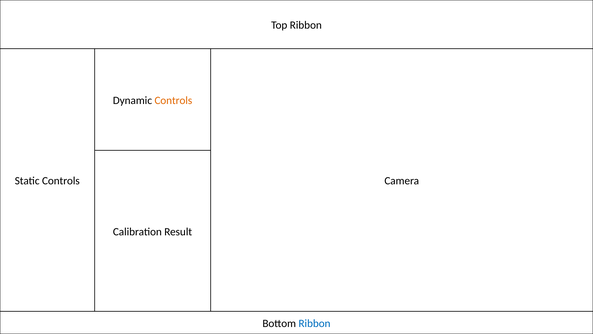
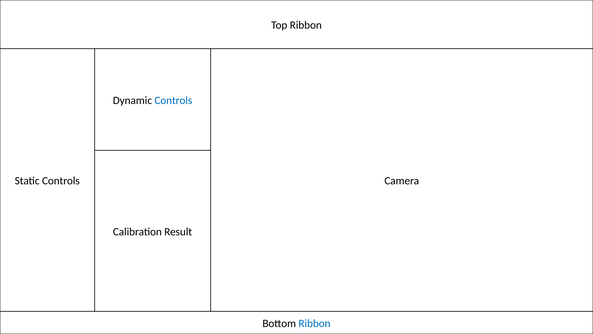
Controls colour: orange -> blue (173, 100)
